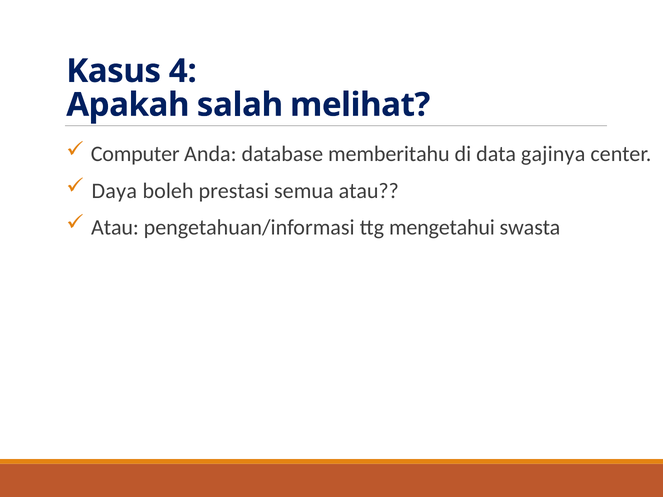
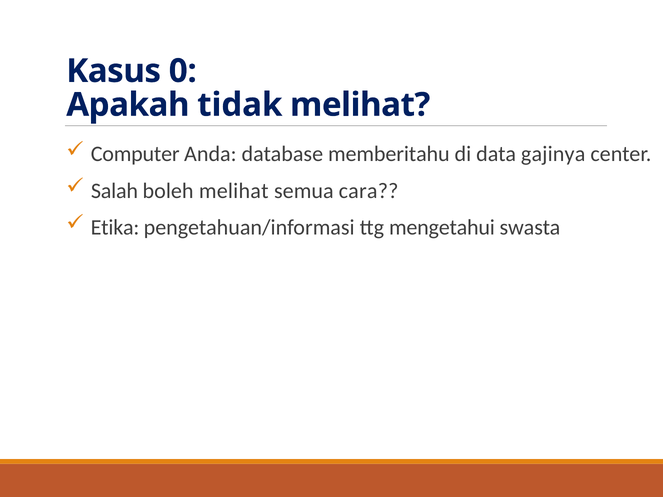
4: 4 -> 0 (183, 71)
salah: salah -> tidak (240, 105)
Daya: Daya -> Salah (114, 191)
boleh prestasi: prestasi -> melihat (234, 191)
semua atau: atau -> cara (369, 191)
Atau: Atau -> Etika (115, 228)
